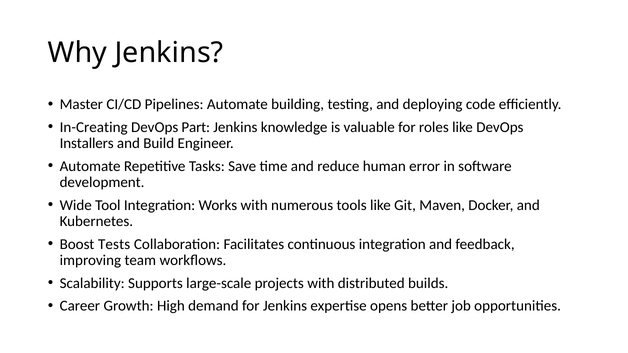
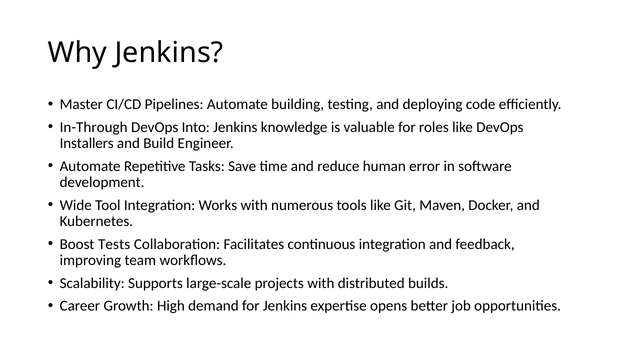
In-Creating: In-Creating -> In-Through (94, 127)
Part: Part -> Into (196, 127)
